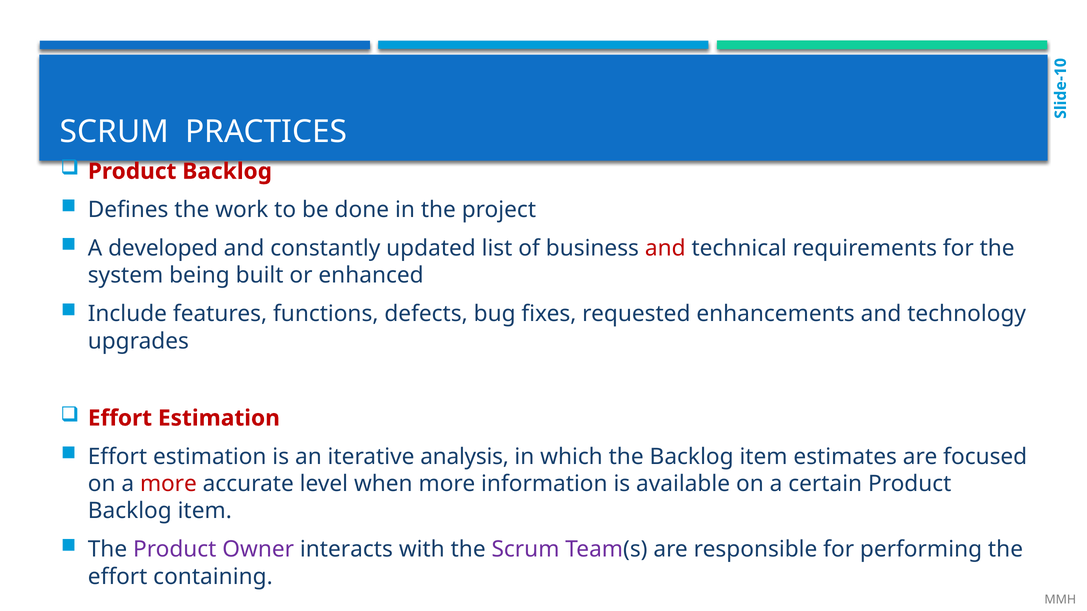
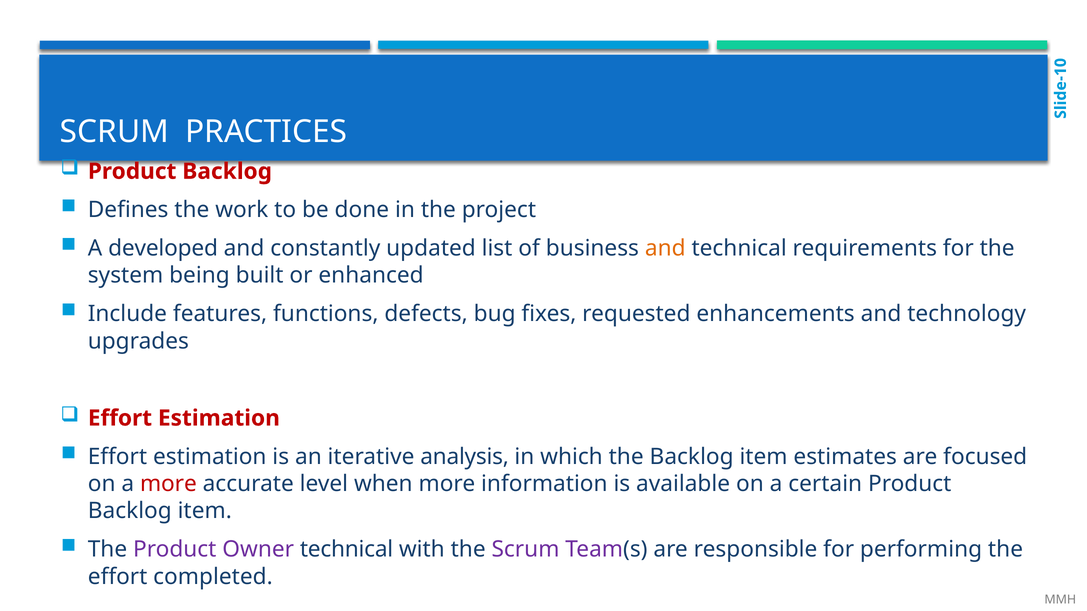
and colour: red -> orange (665, 249)
Owner interacts: interacts -> technical (347, 550)
containing: containing -> completed (213, 577)
